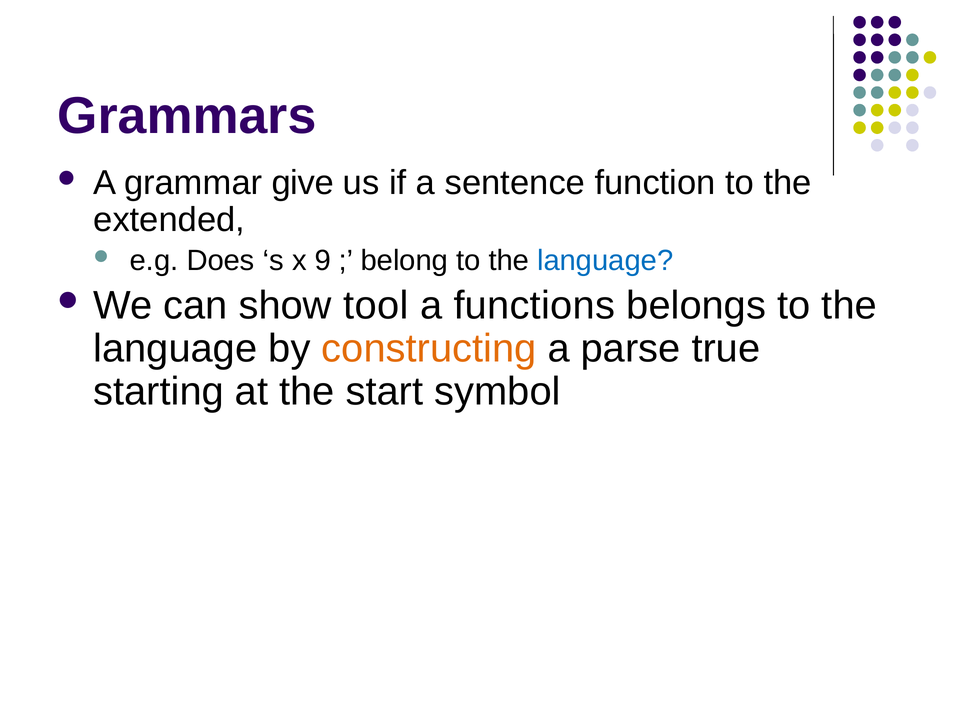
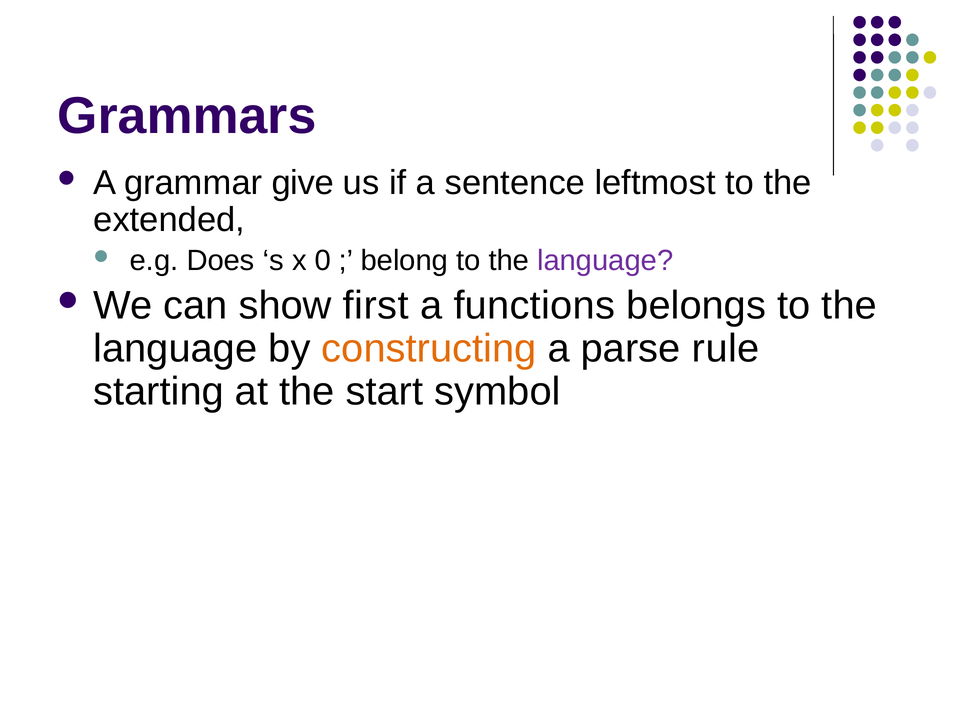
function: function -> leftmost (655, 183)
9: 9 -> 0 (323, 260)
language colour: blue -> purple (605, 260)
tool: tool -> first (376, 306)
true: true -> rule (726, 349)
